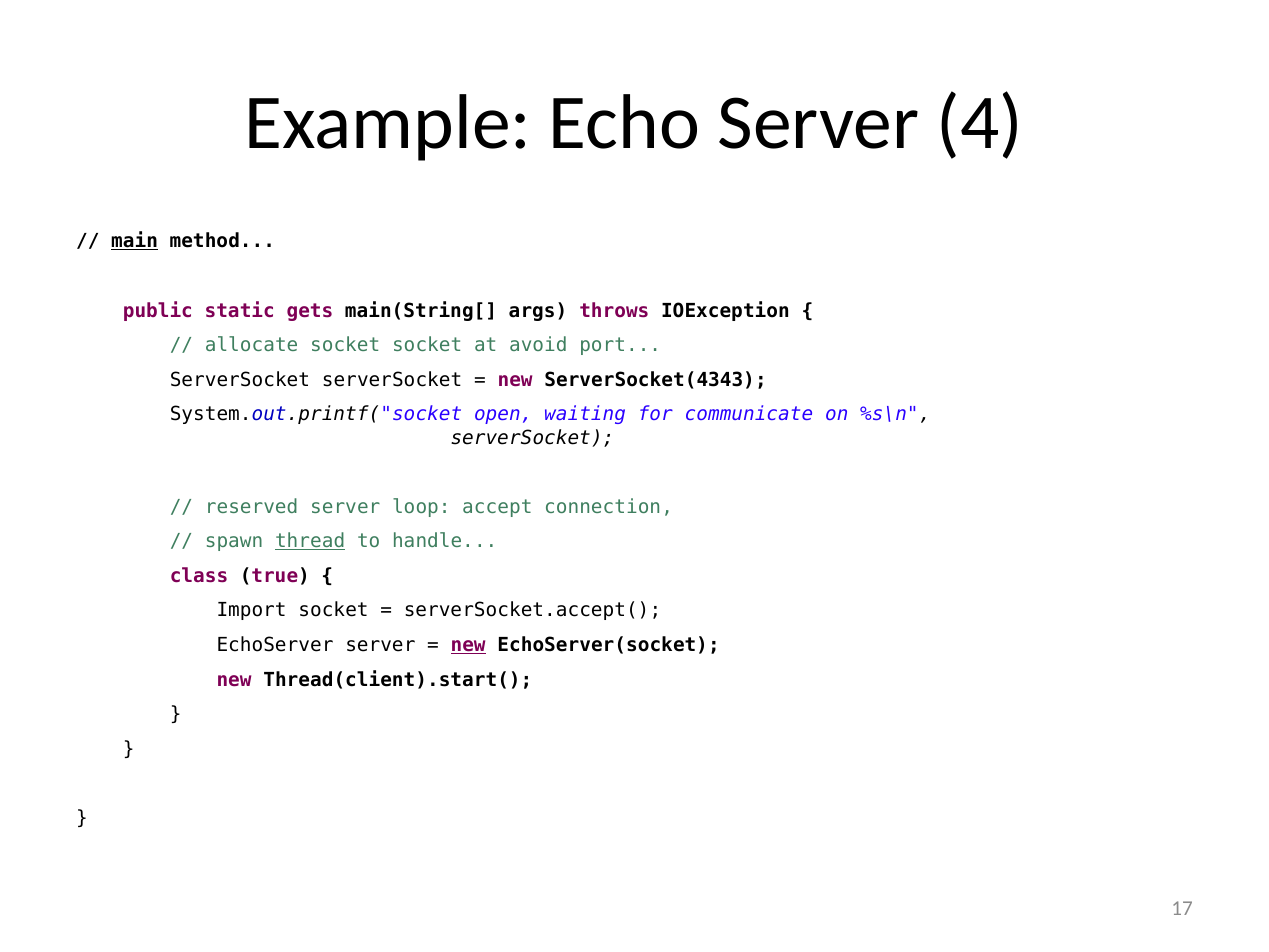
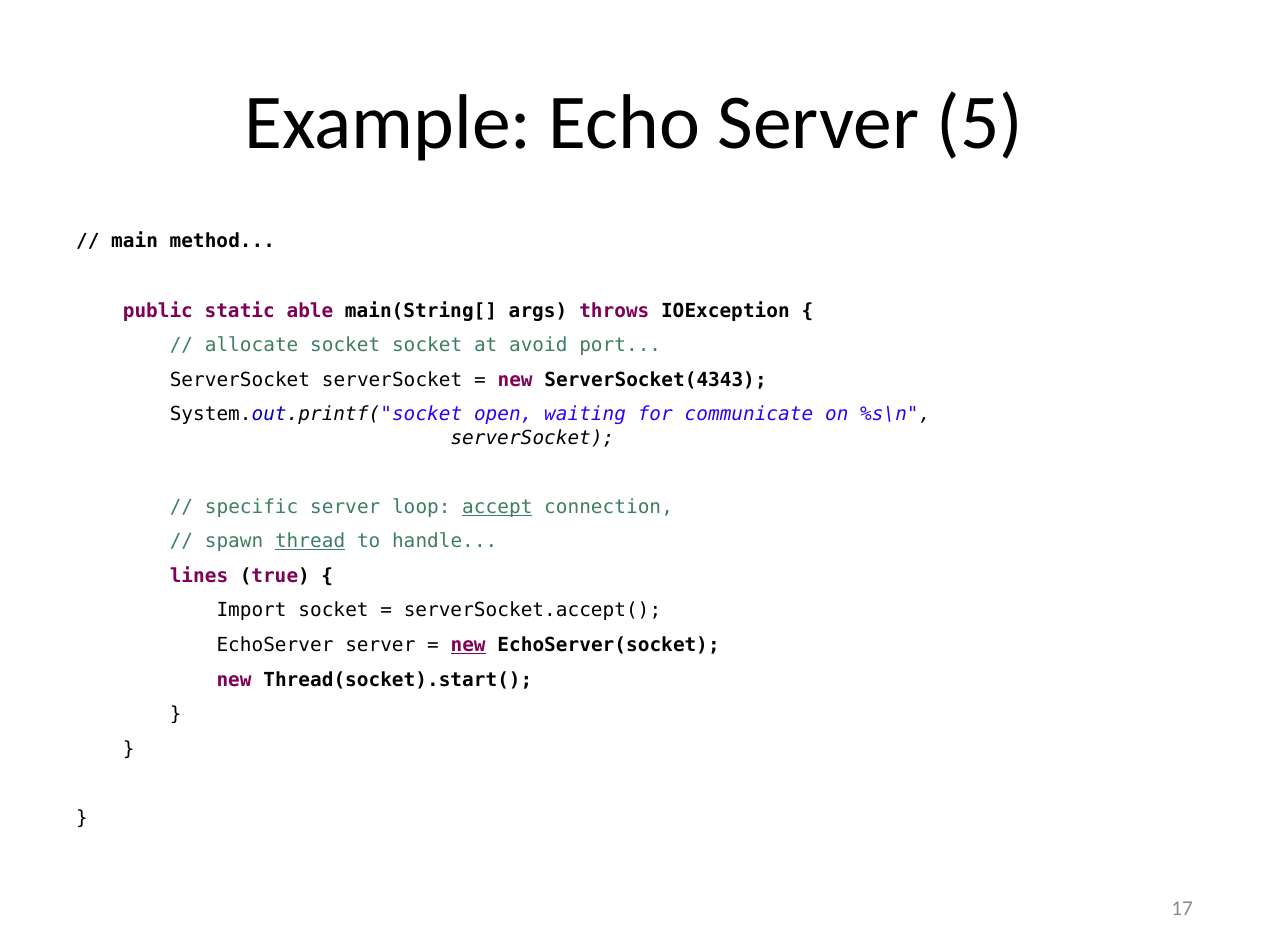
4: 4 -> 5 (980, 123)
main underline: present -> none (135, 241)
gets: gets -> able (310, 311)
reserved: reserved -> specific (252, 507)
accept underline: none -> present (497, 507)
class: class -> lines (199, 576)
Thread(client).start(: Thread(client).start( -> Thread(socket).start( (398, 680)
